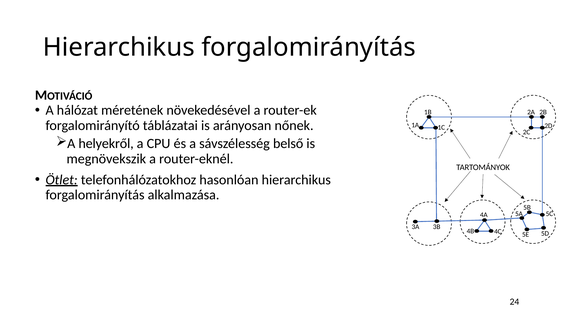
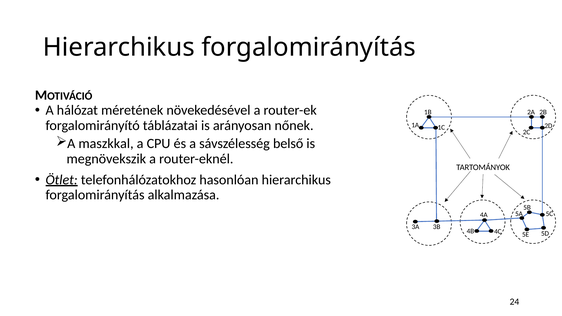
helyekről: helyekről -> maszkkal (106, 144)
